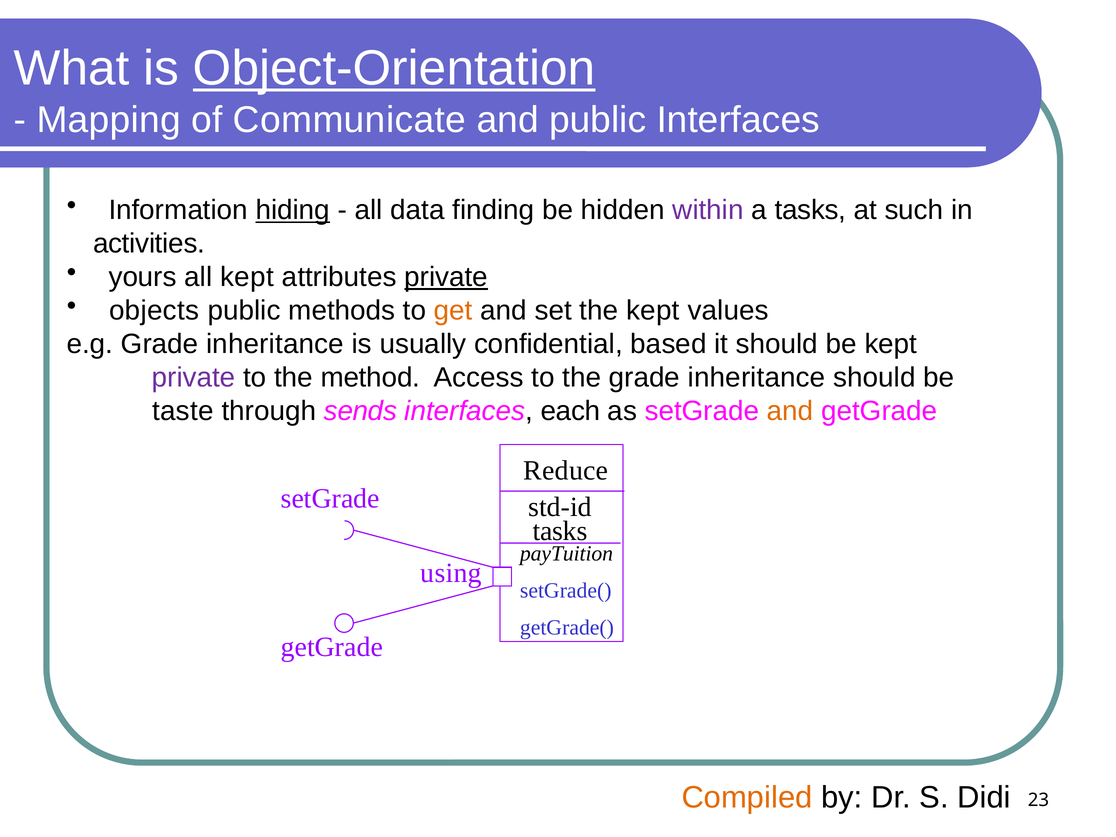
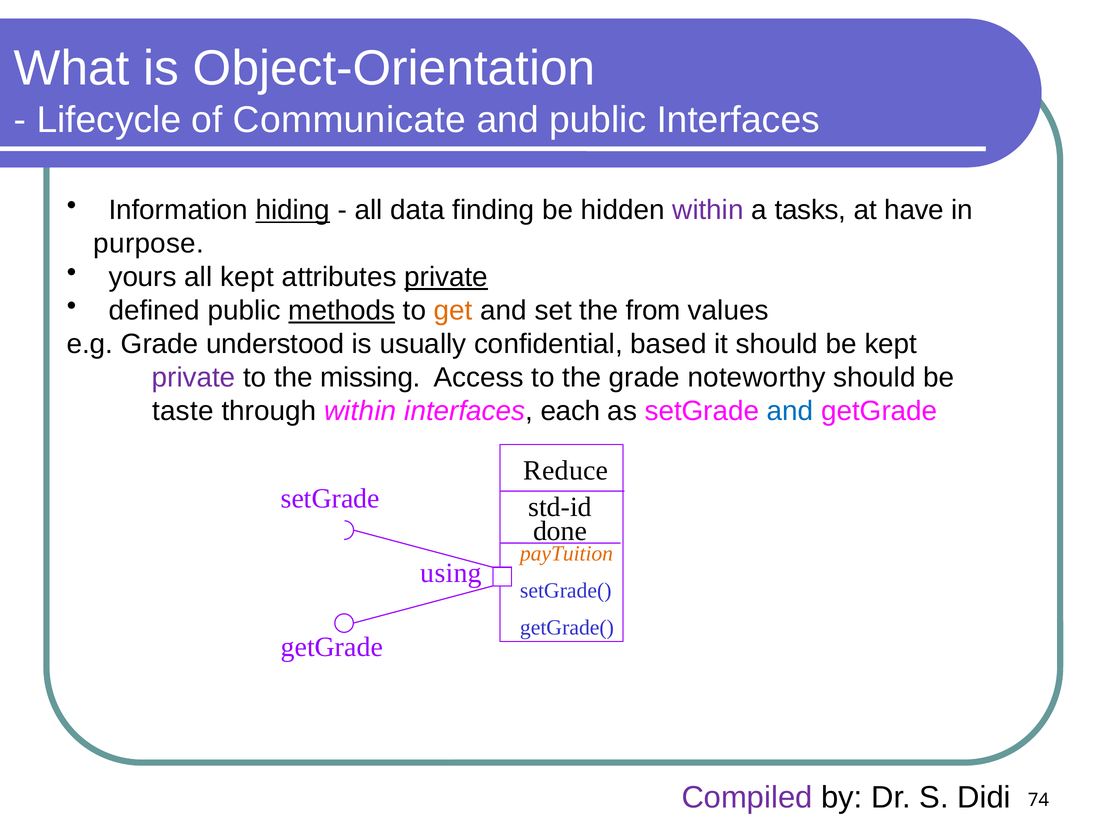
Object-Orientation underline: present -> none (394, 69)
Mapping: Mapping -> Lifecycle (109, 120)
such: such -> have (914, 210)
activities: activities -> purpose (149, 244)
objects: objects -> defined (154, 311)
methods underline: none -> present (342, 311)
the kept: kept -> from (653, 311)
e.g Grade inheritance: inheritance -> understood (275, 344)
method: method -> missing (370, 378)
the grade inheritance: inheritance -> noteworthy (757, 378)
through sends: sends -> within (360, 411)
and colour: orange -> blue (790, 411)
tasks: tasks -> done (560, 531)
payTuition colour: black -> orange (567, 554)
Compiled colour: orange -> purple (747, 798)
23: 23 -> 74 (1038, 800)
